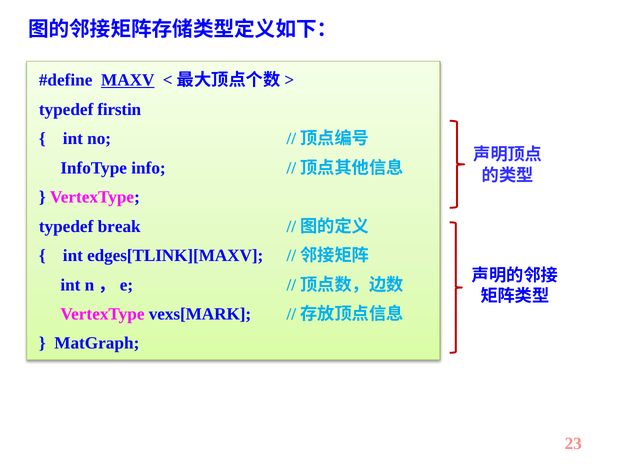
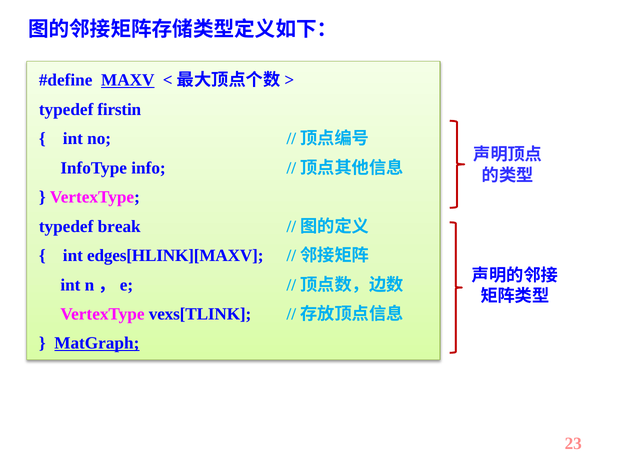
edges[TLINK][MAXV: edges[TLINK][MAXV -> edges[HLINK][MAXV (175, 256)
vexs[MARK: vexs[MARK -> vexs[TLINK (200, 314)
MatGraph underline: none -> present (97, 343)
